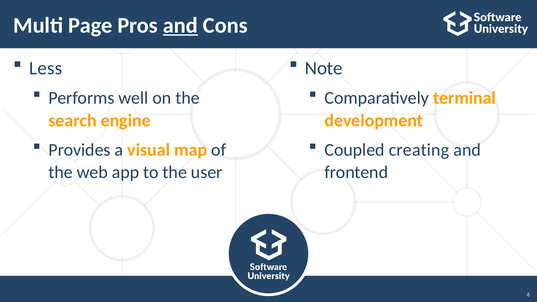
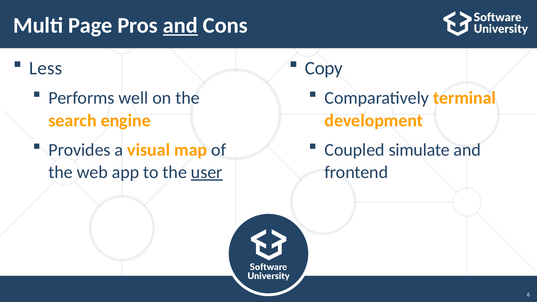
Note: Note -> Copy (324, 68)
creating: creating -> simulate (419, 150)
user underline: none -> present (207, 172)
